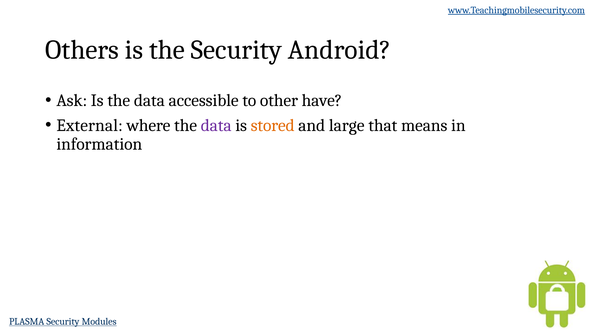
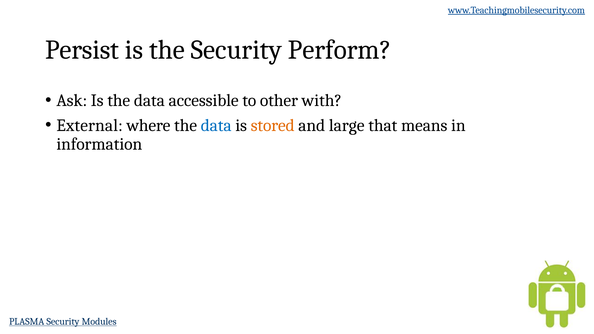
Others: Others -> Persist (82, 50)
Android: Android -> Perform (340, 50)
have: have -> with (322, 100)
data colour: purple -> blue (216, 125)
